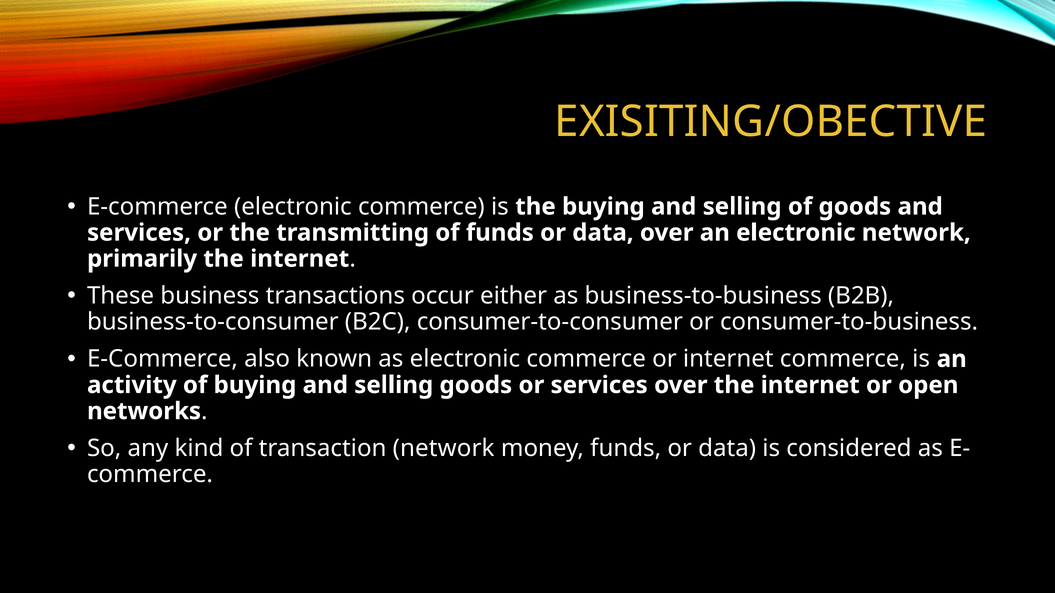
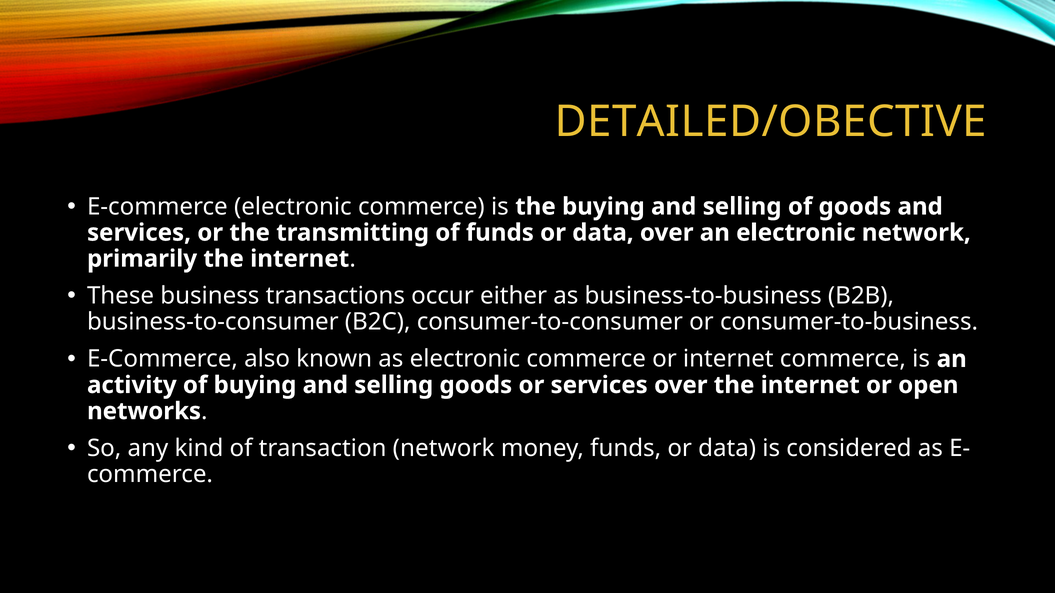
EXISITING/OBECTIVE: EXISITING/OBECTIVE -> DETAILED/OBECTIVE (771, 122)
